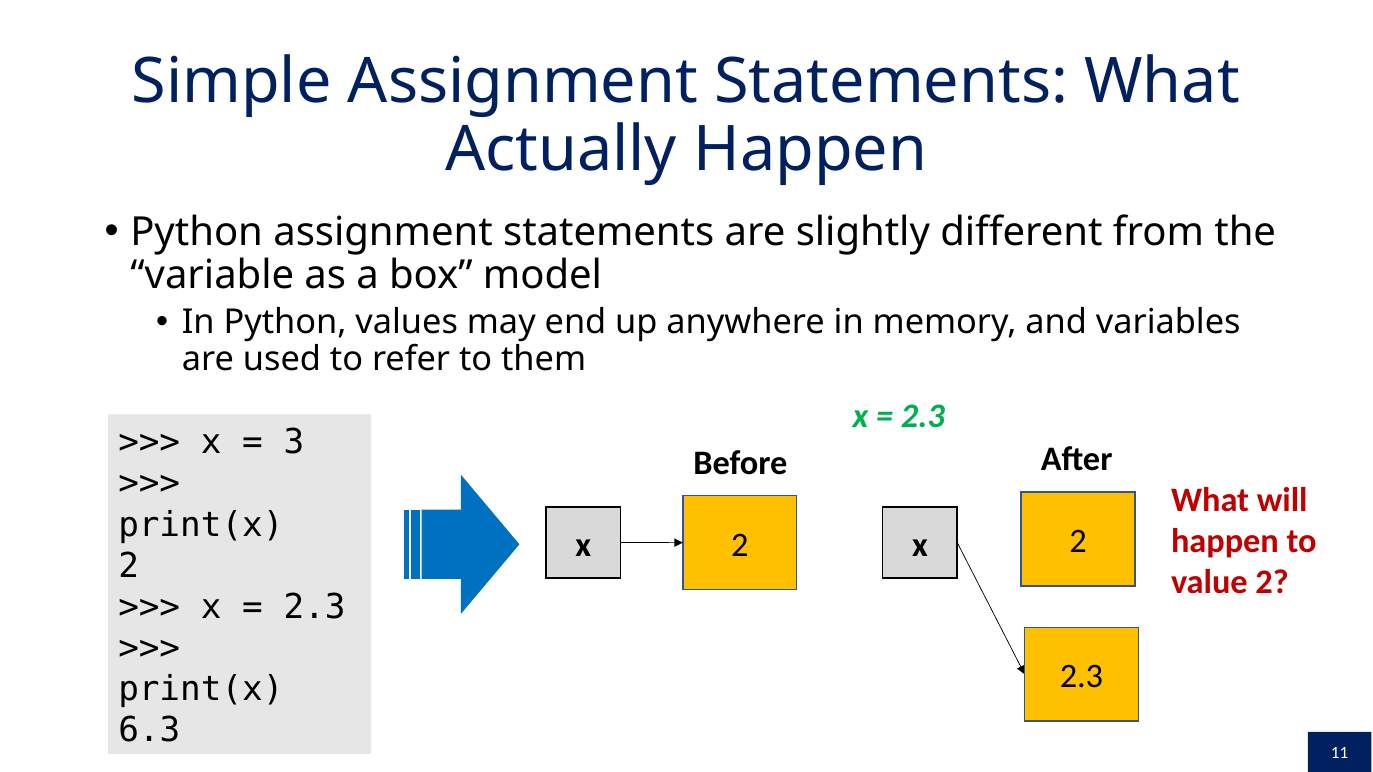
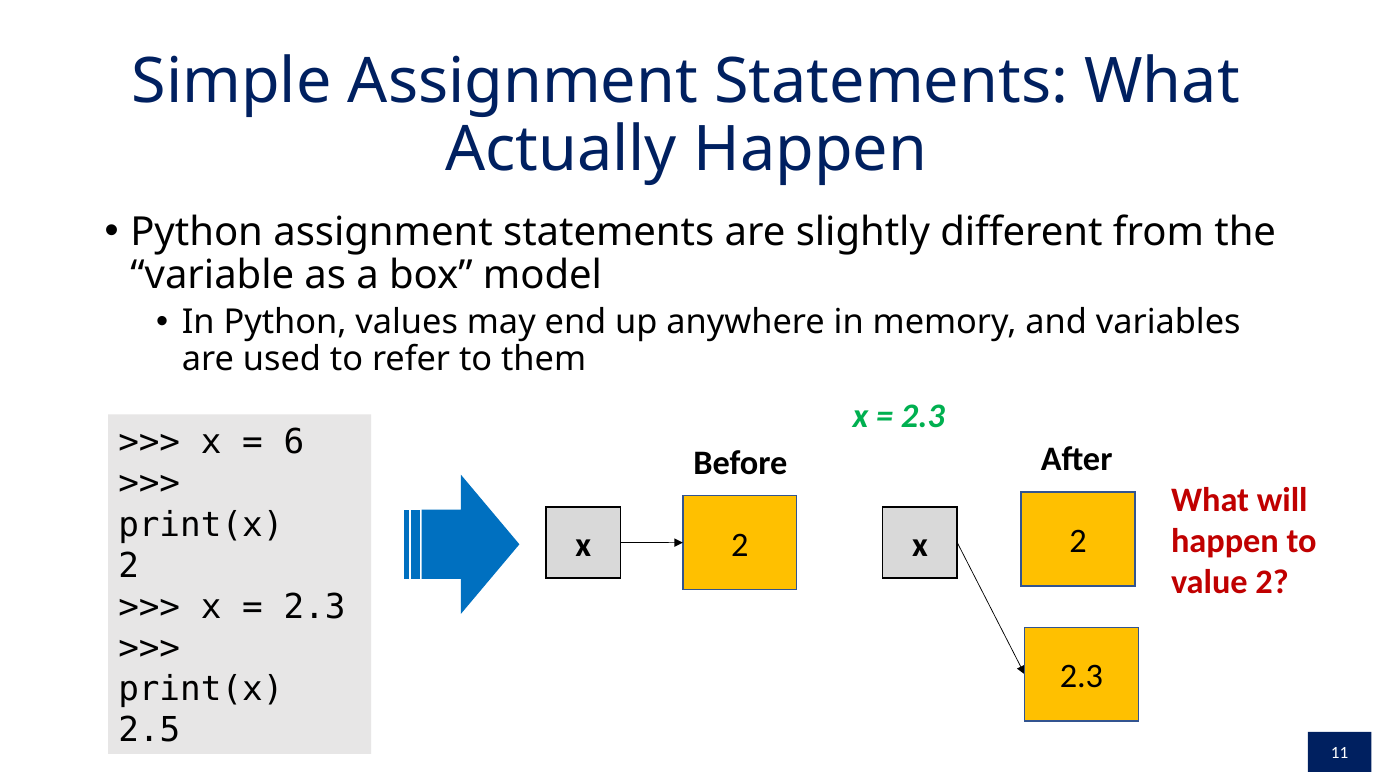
3: 3 -> 6 (294, 443)
6.3: 6.3 -> 2.5 (149, 731)
